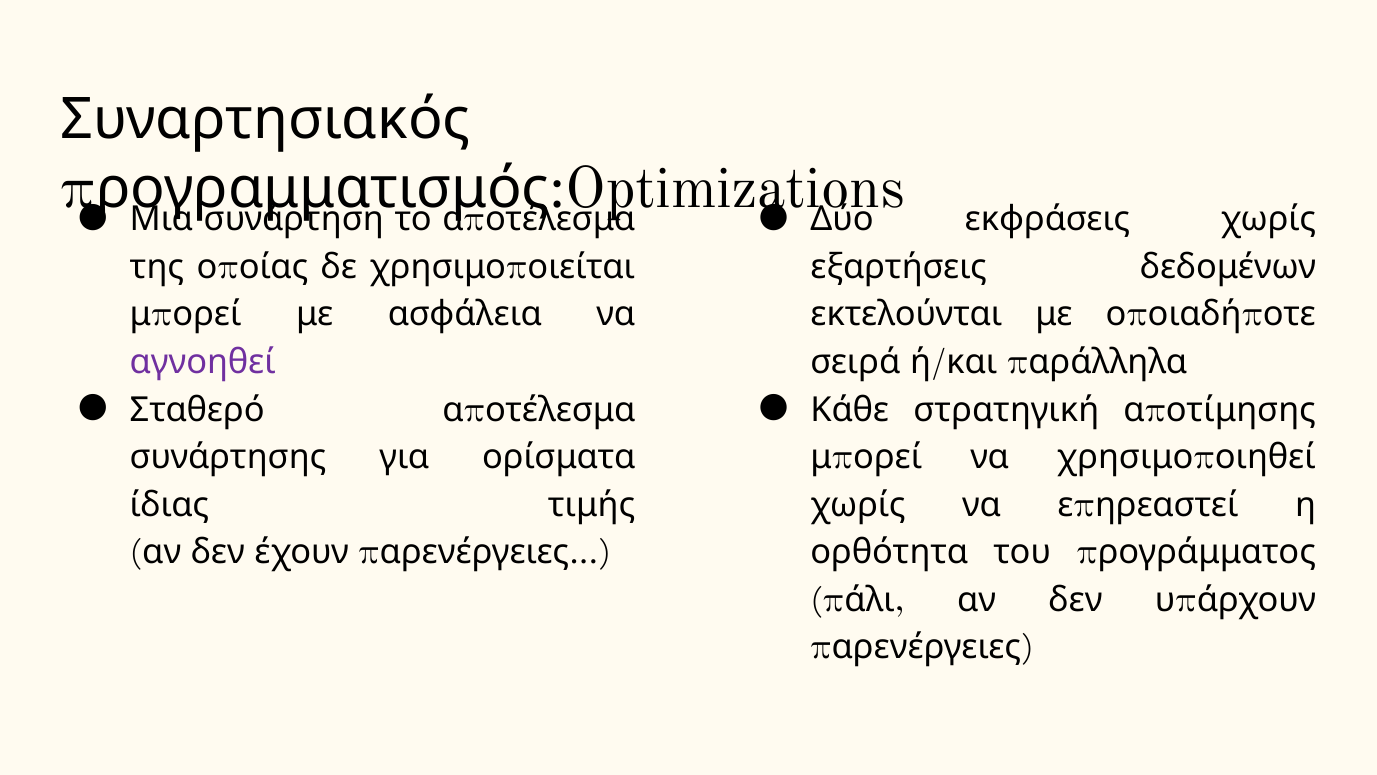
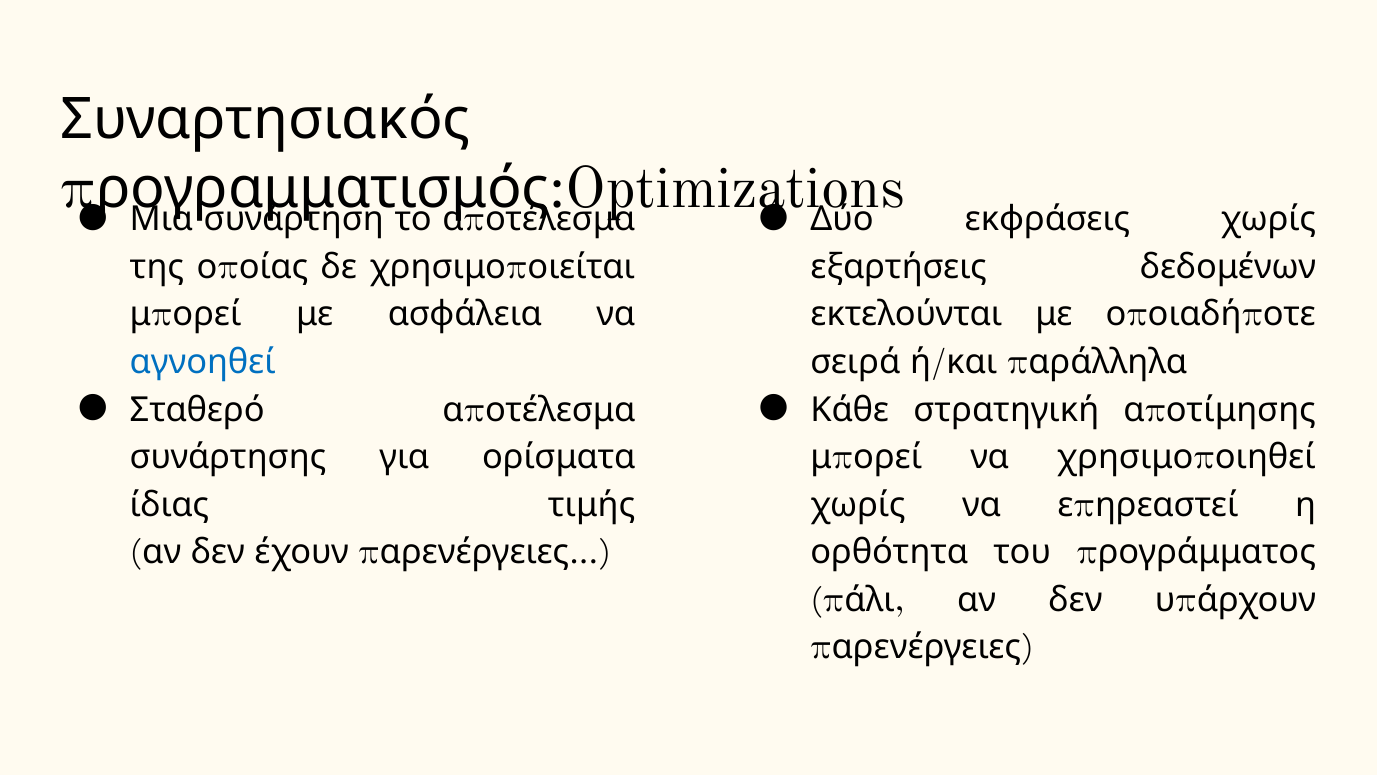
αγνοηθεί colour: purple -> blue (203, 362)
